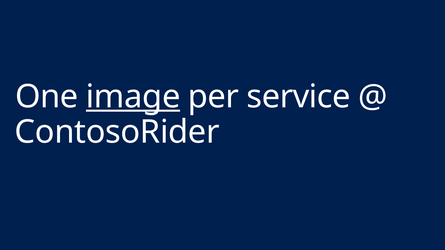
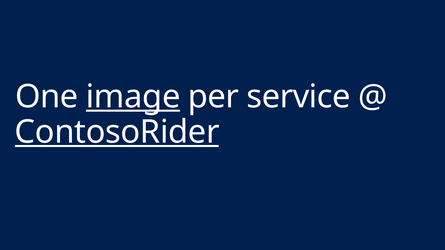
ContosoRider underline: none -> present (117, 132)
